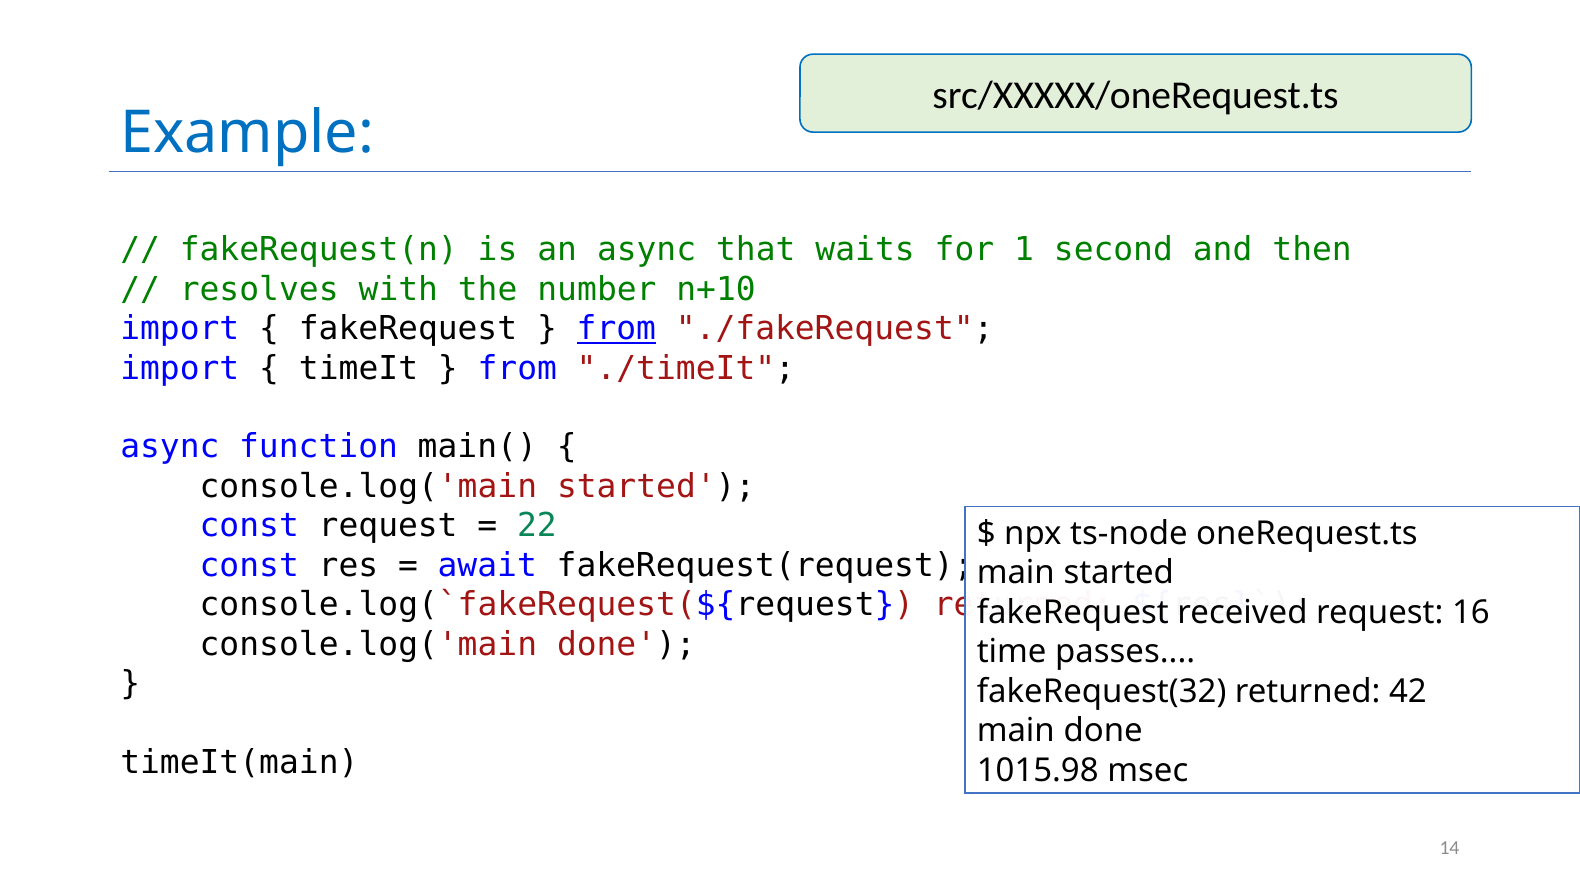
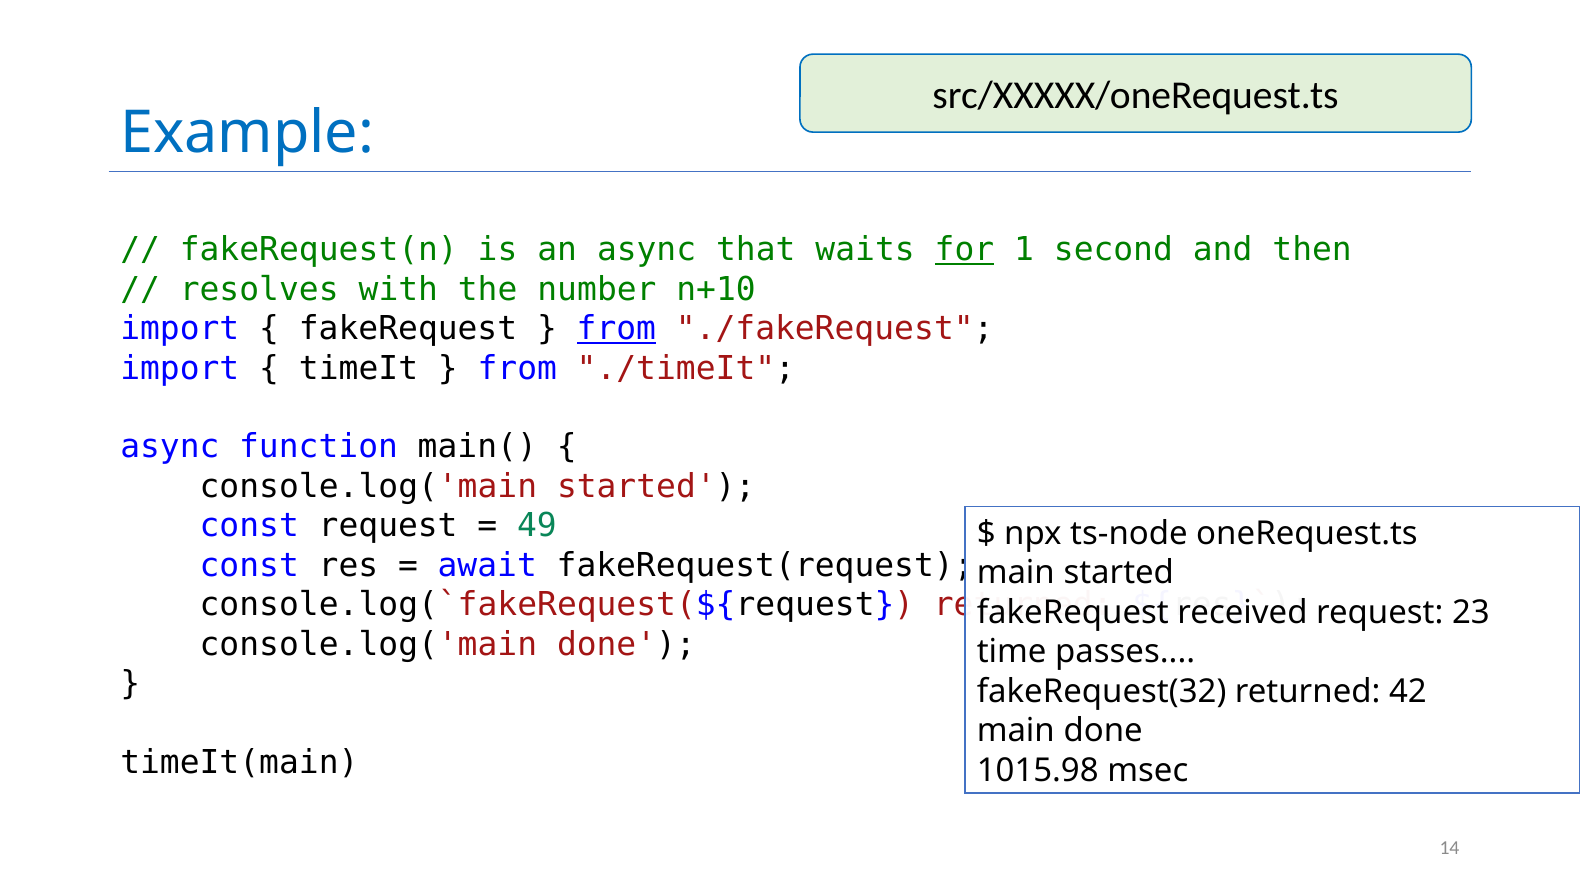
for underline: none -> present (964, 250)
22: 22 -> 49 (537, 527)
16: 16 -> 23 (1471, 613)
